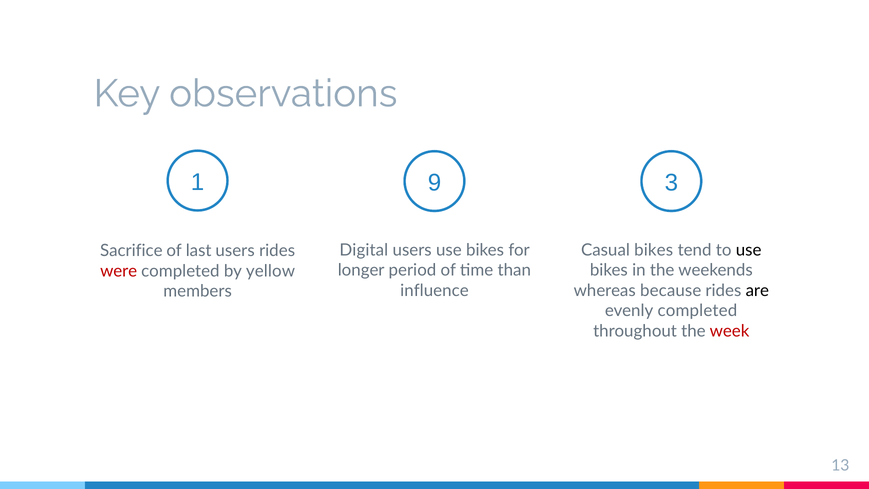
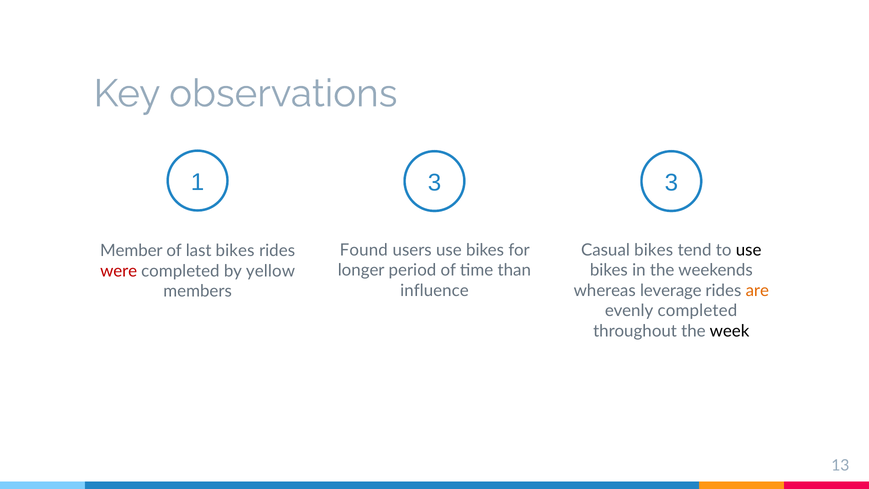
1 9: 9 -> 3 (434, 183)
Digital: Digital -> Found (364, 250)
Sacrifice: Sacrifice -> Member (131, 251)
last users: users -> bikes (235, 251)
because: because -> leverage (671, 290)
are colour: black -> orange (757, 290)
week colour: red -> black (730, 331)
